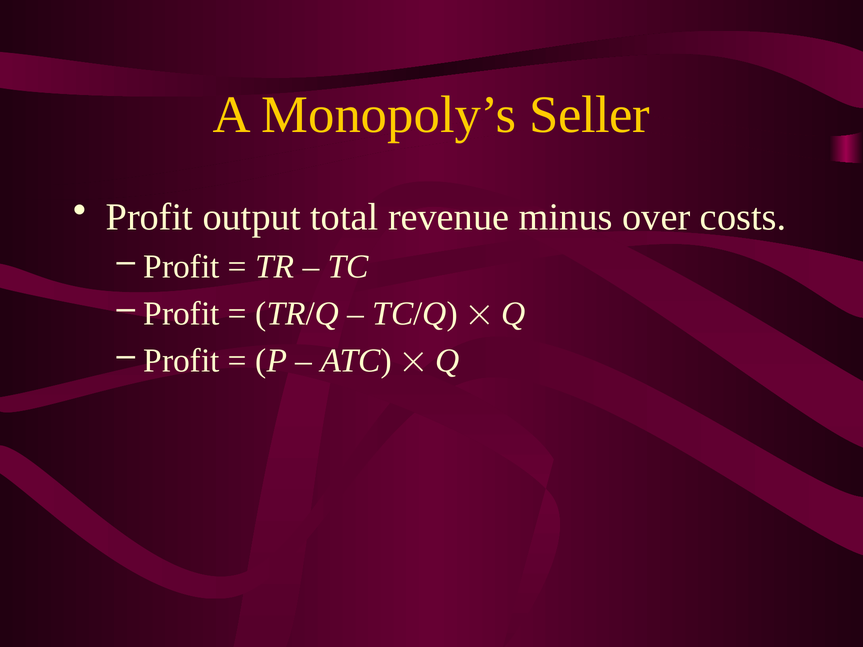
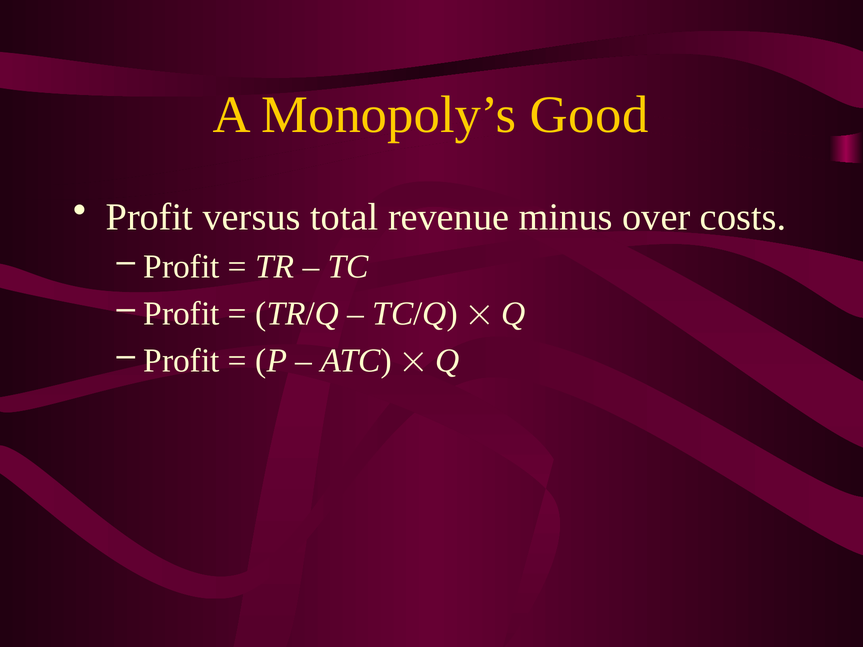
Seller: Seller -> Good (589, 115)
output: output -> versus (252, 217)
